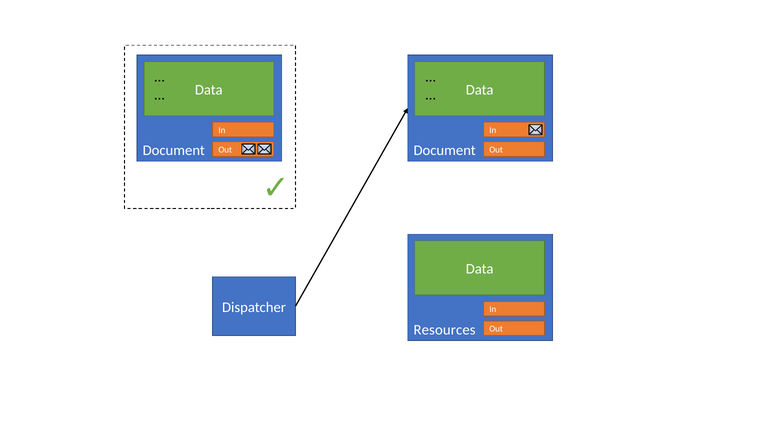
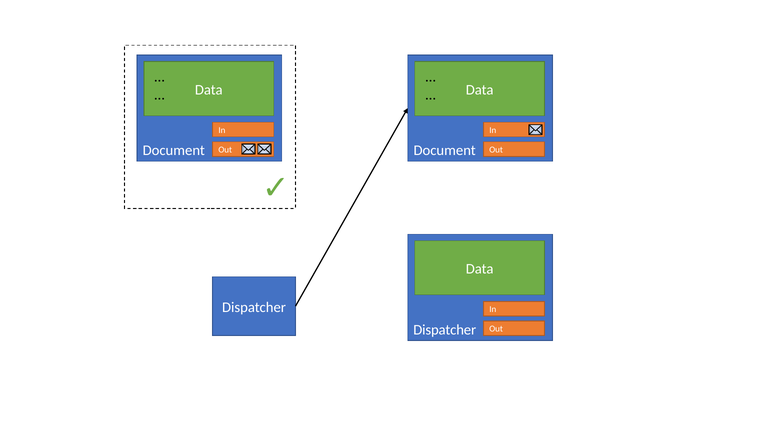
Resources: Resources -> Dispatcher (445, 330)
